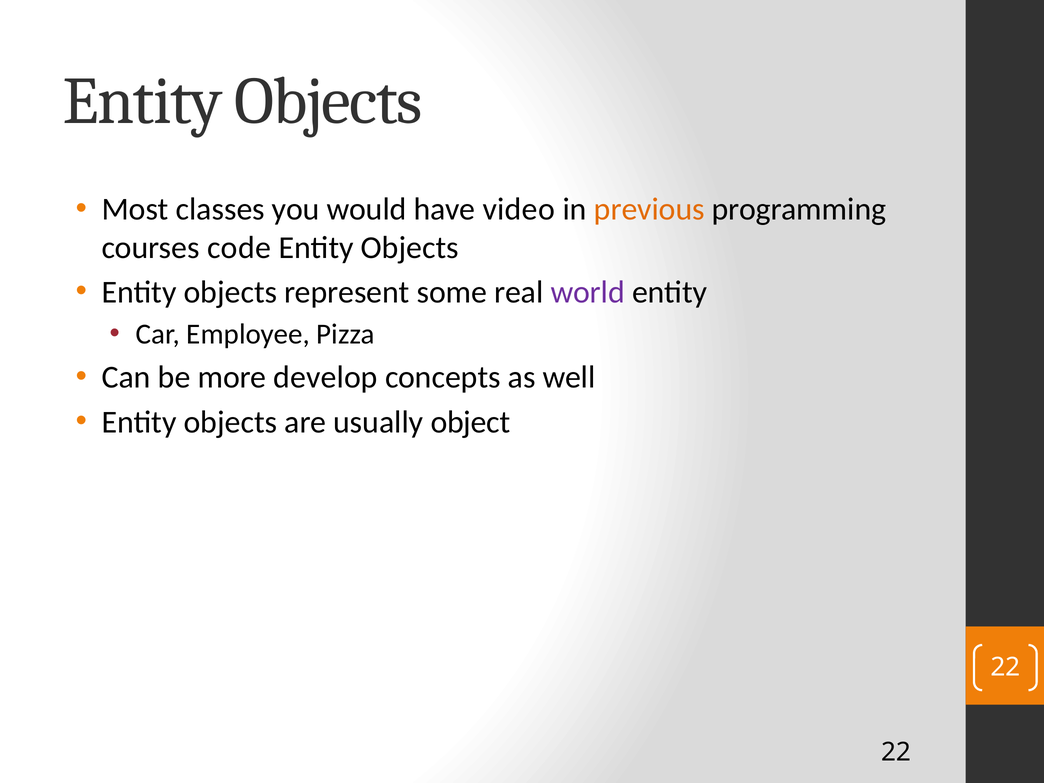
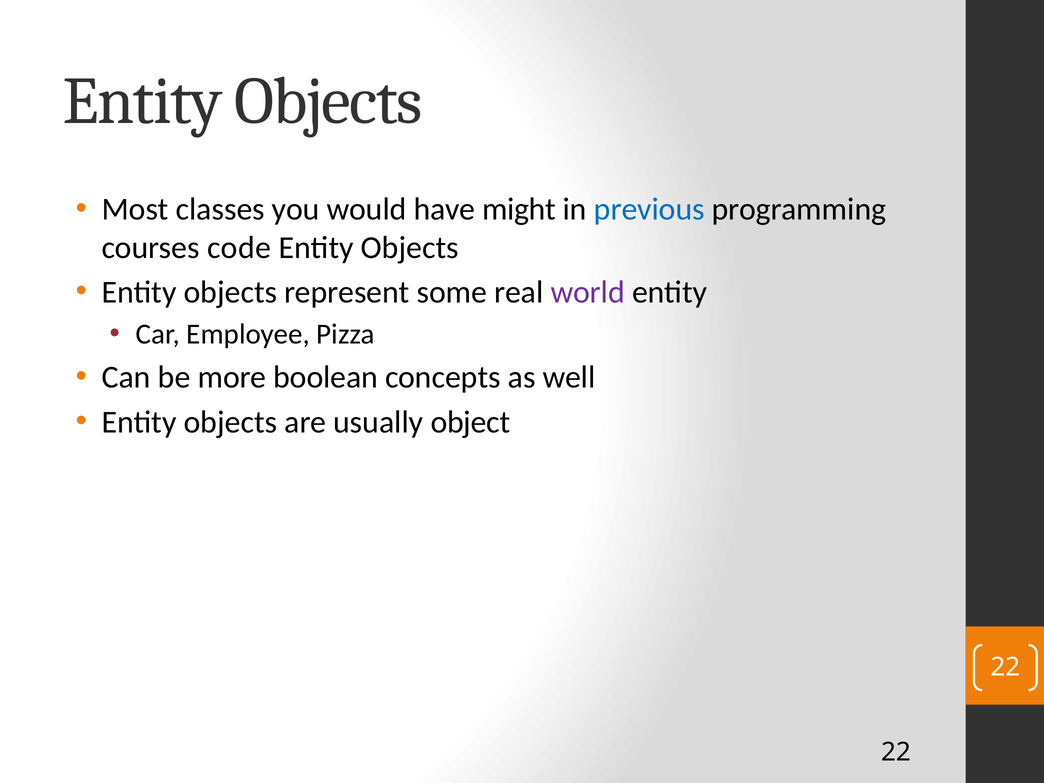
video: video -> might (519, 209)
previous colour: orange -> blue (649, 209)
develop: develop -> boolean (326, 377)
